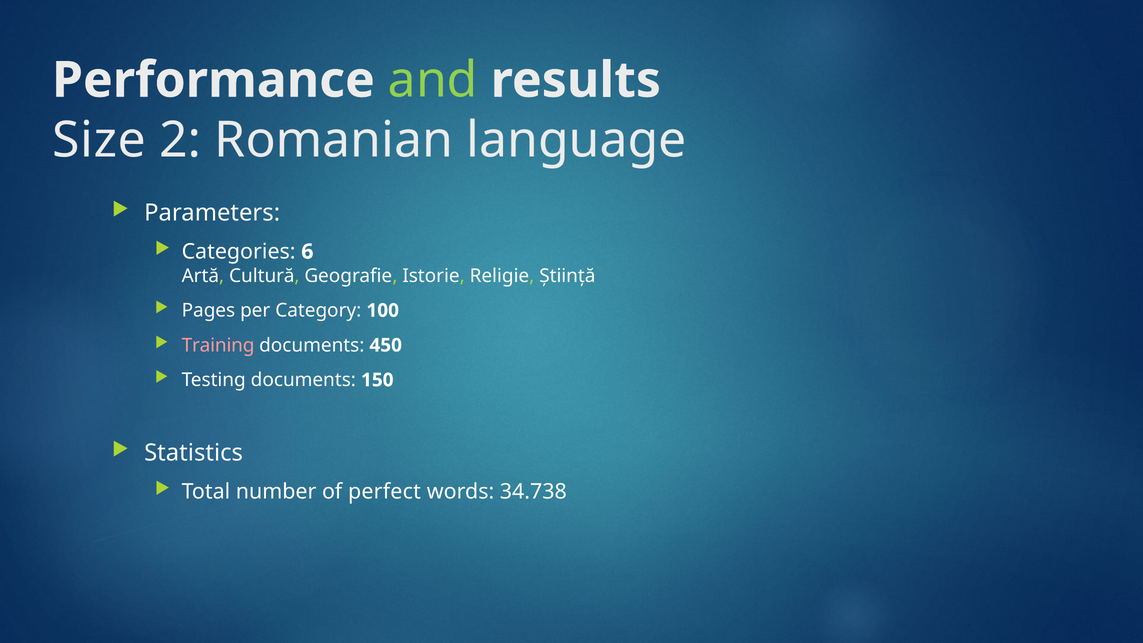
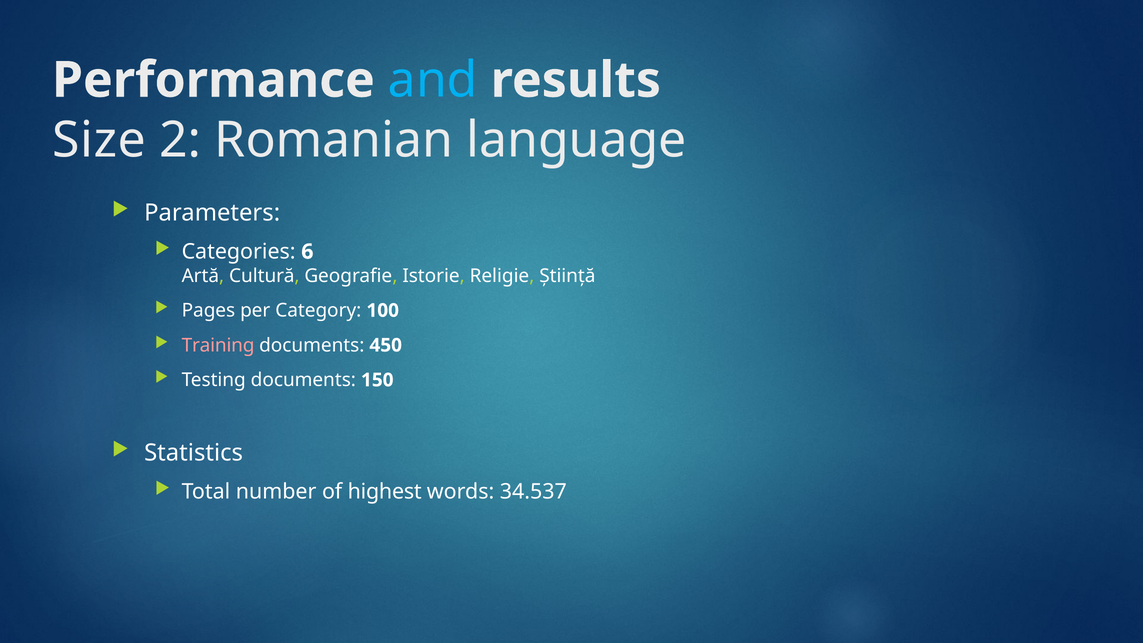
and colour: light green -> light blue (433, 80)
perfect: perfect -> highest (385, 492)
34.738: 34.738 -> 34.537 (533, 492)
